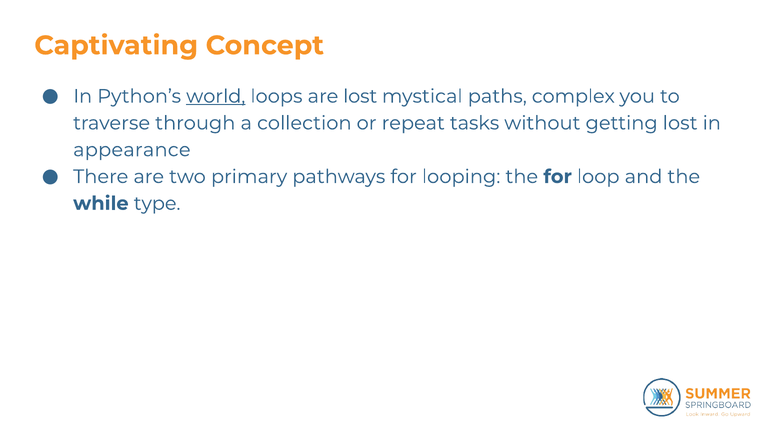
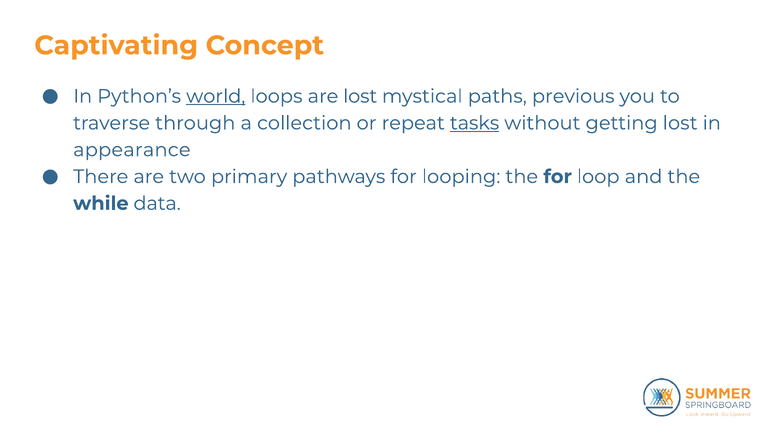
complex: complex -> previous (573, 96)
tasks underline: none -> present (475, 123)
type: type -> data (157, 203)
